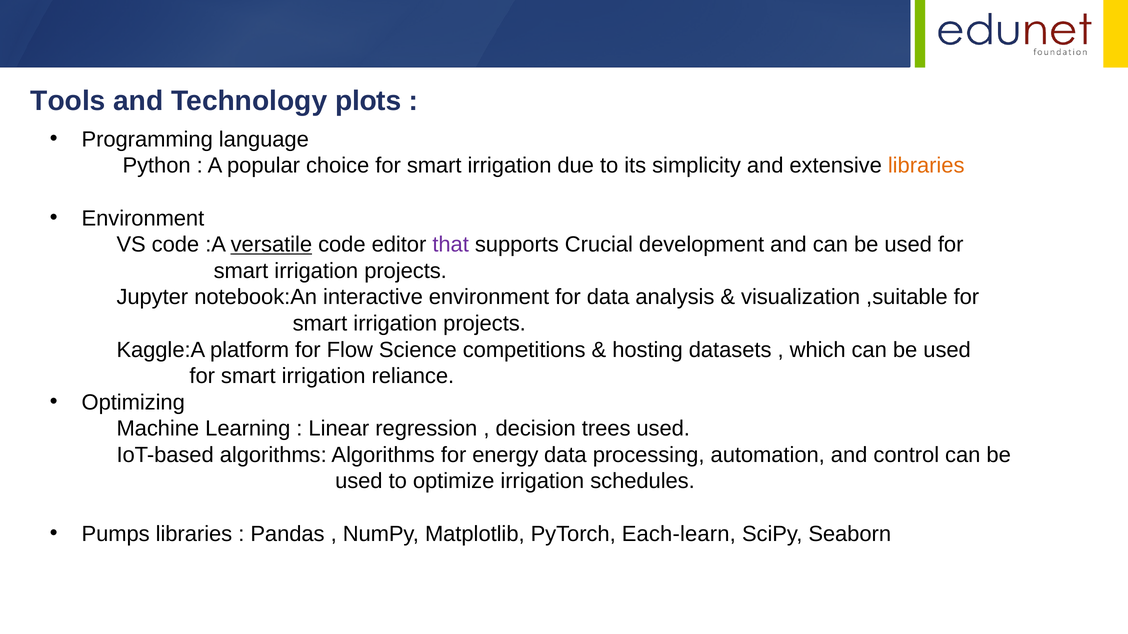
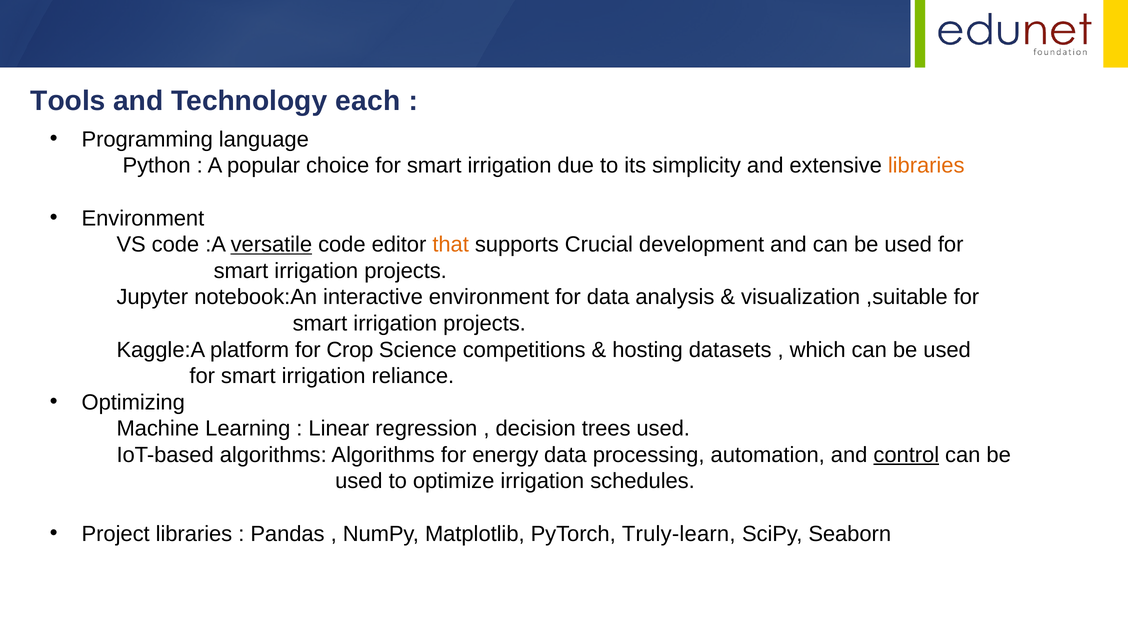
plots: plots -> each (368, 101)
that colour: purple -> orange (451, 245)
Flow: Flow -> Crop (350, 350)
control underline: none -> present (906, 455)
Pumps: Pumps -> Project (116, 534)
Each-learn: Each-learn -> Truly-learn (679, 534)
